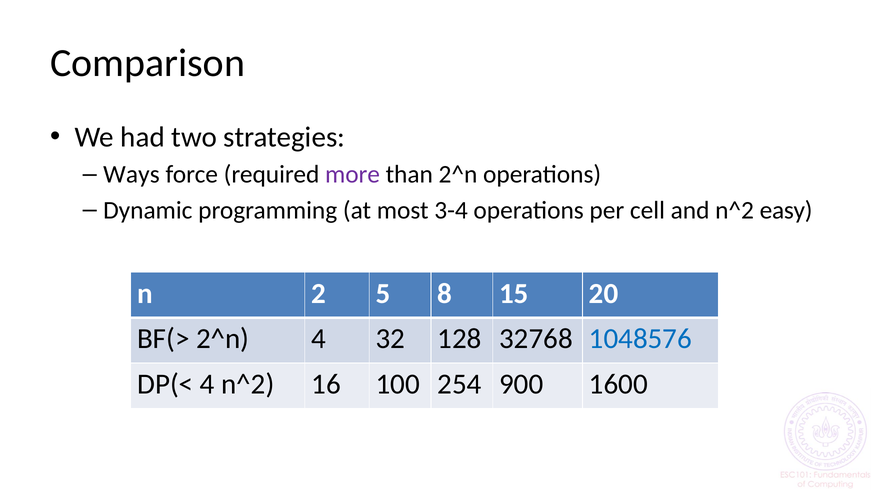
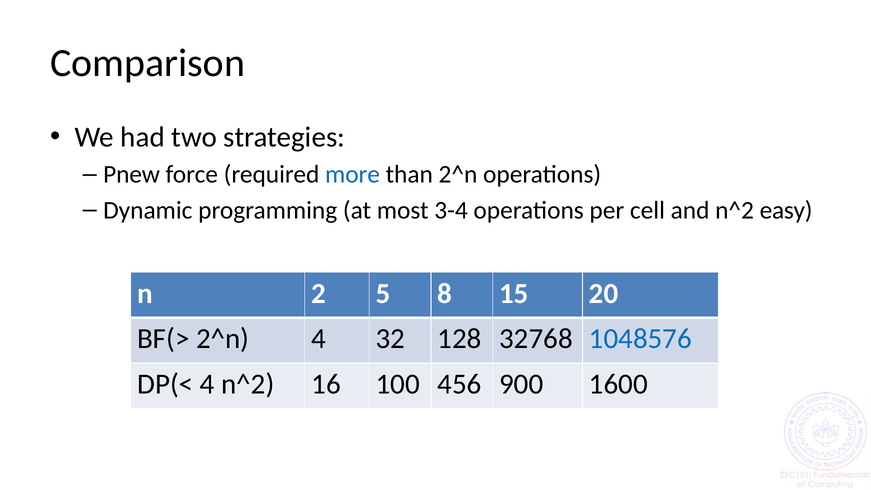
Ways: Ways -> Pnew (132, 175)
more colour: purple -> blue (353, 175)
254: 254 -> 456 (460, 384)
